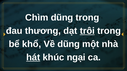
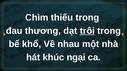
Chìm dũng: dũng -> thiếu (62, 18)
Về dũng: dũng -> nhau (69, 44)
hát underline: present -> none (33, 58)
